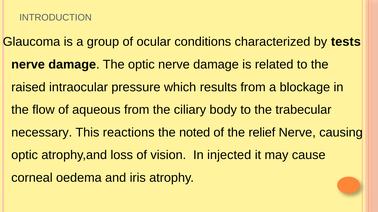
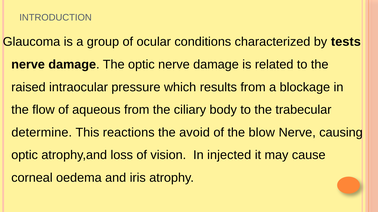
necessary: necessary -> determine (42, 133)
noted: noted -> avoid (195, 133)
relief: relief -> blow (262, 133)
